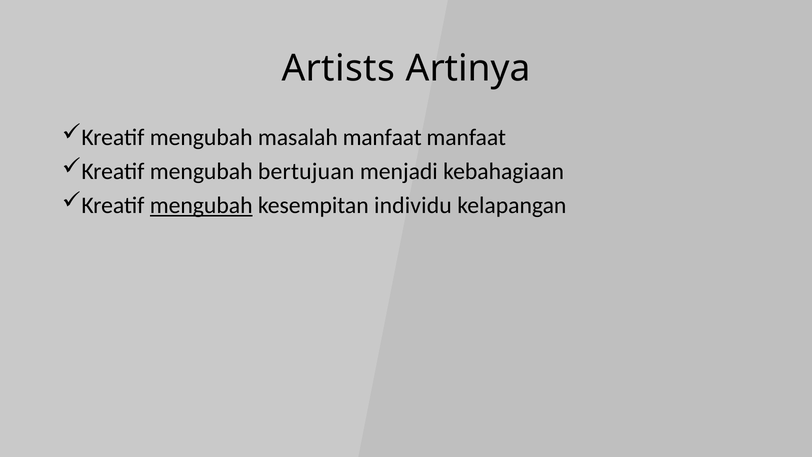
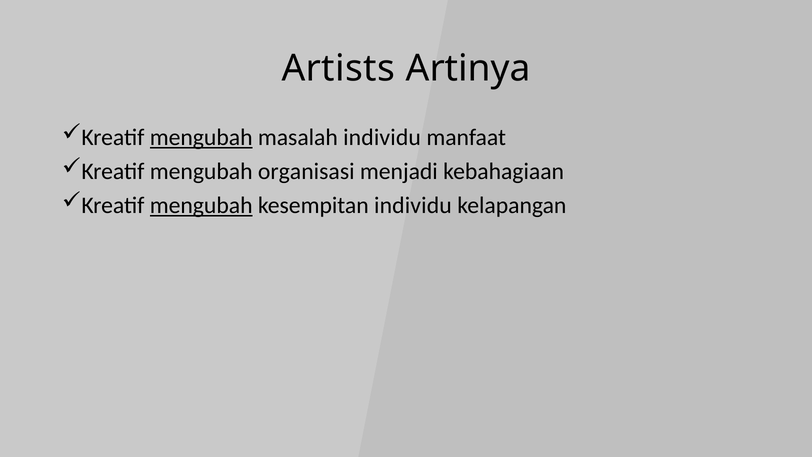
mengubah underline: none -> present (201, 137)
masalah manfaat: manfaat -> individu (382, 137)
bertujuan: bertujuan -> organisasi (306, 171)
